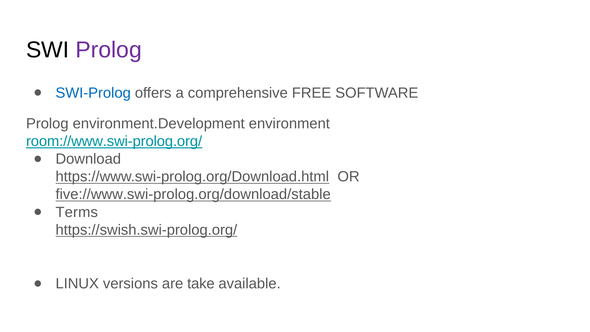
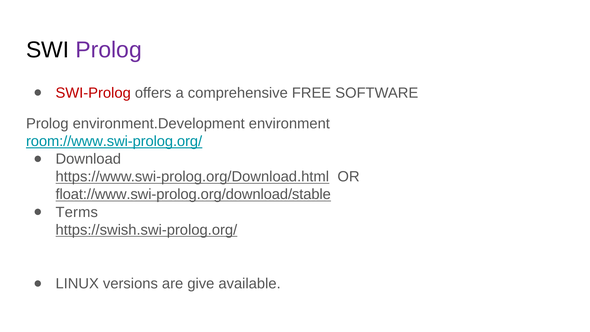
SWI-Prolog colour: blue -> red (93, 93)
five://www.swi-prolog.org/download/stable: five://www.swi-prolog.org/download/stable -> float://www.swi-prolog.org/download/stable (193, 194)
take: take -> give (201, 284)
